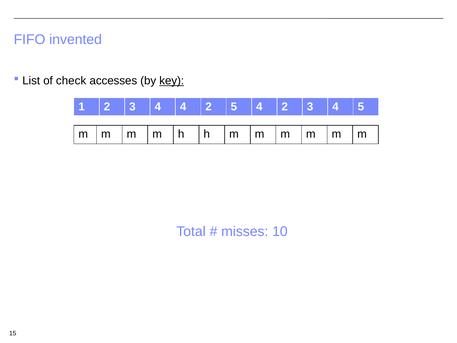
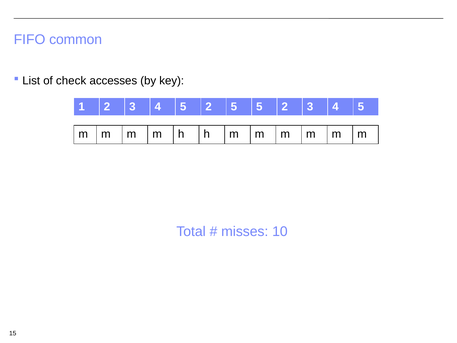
invented: invented -> common (76, 39)
key underline: present -> none (172, 81)
4: 4 -> 5 (183, 106)
5 4: 4 -> 5 (259, 106)
